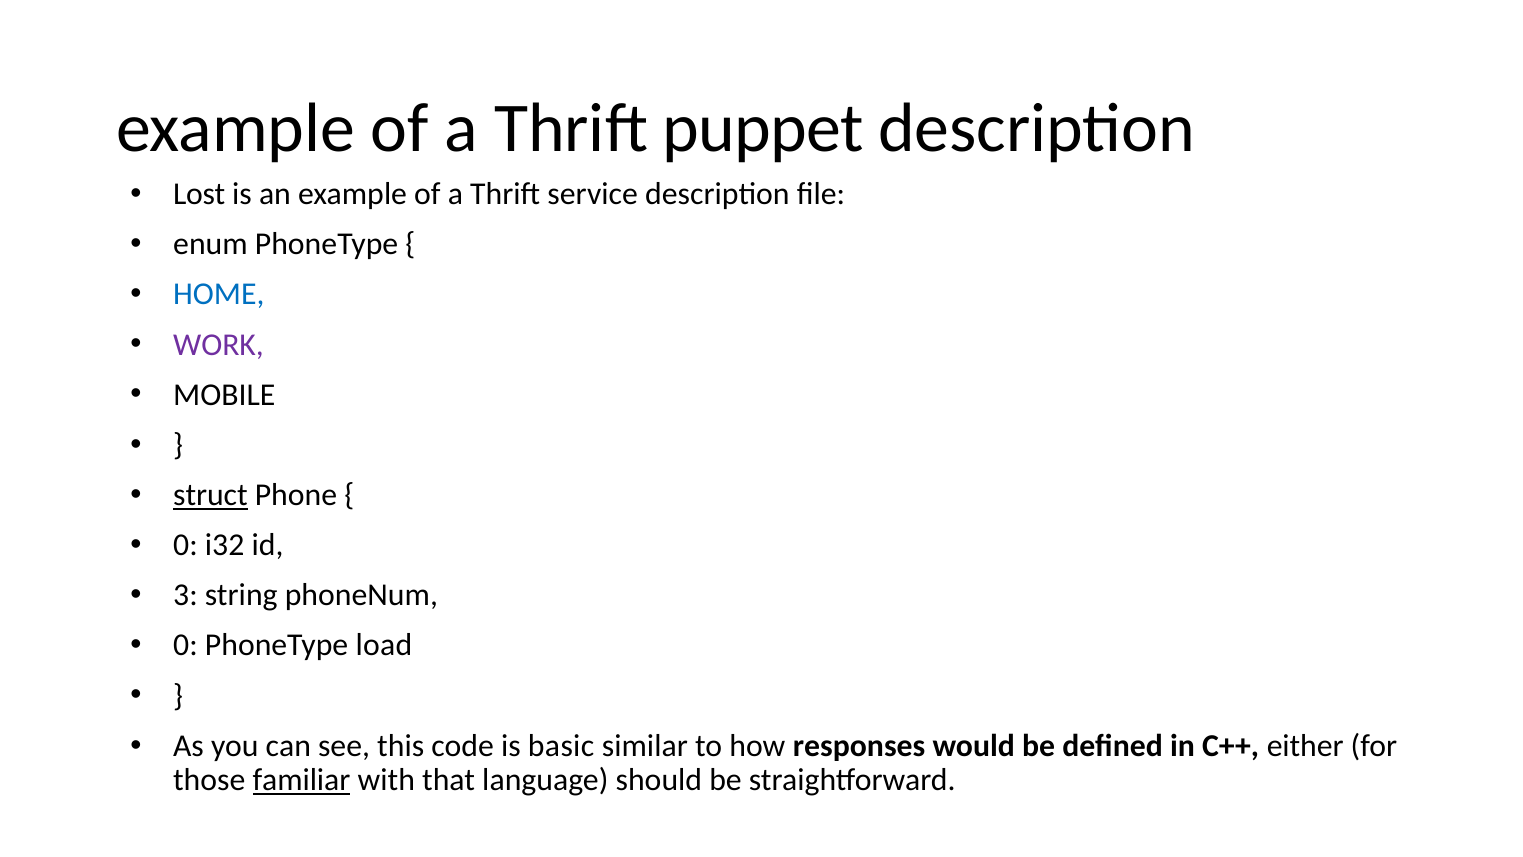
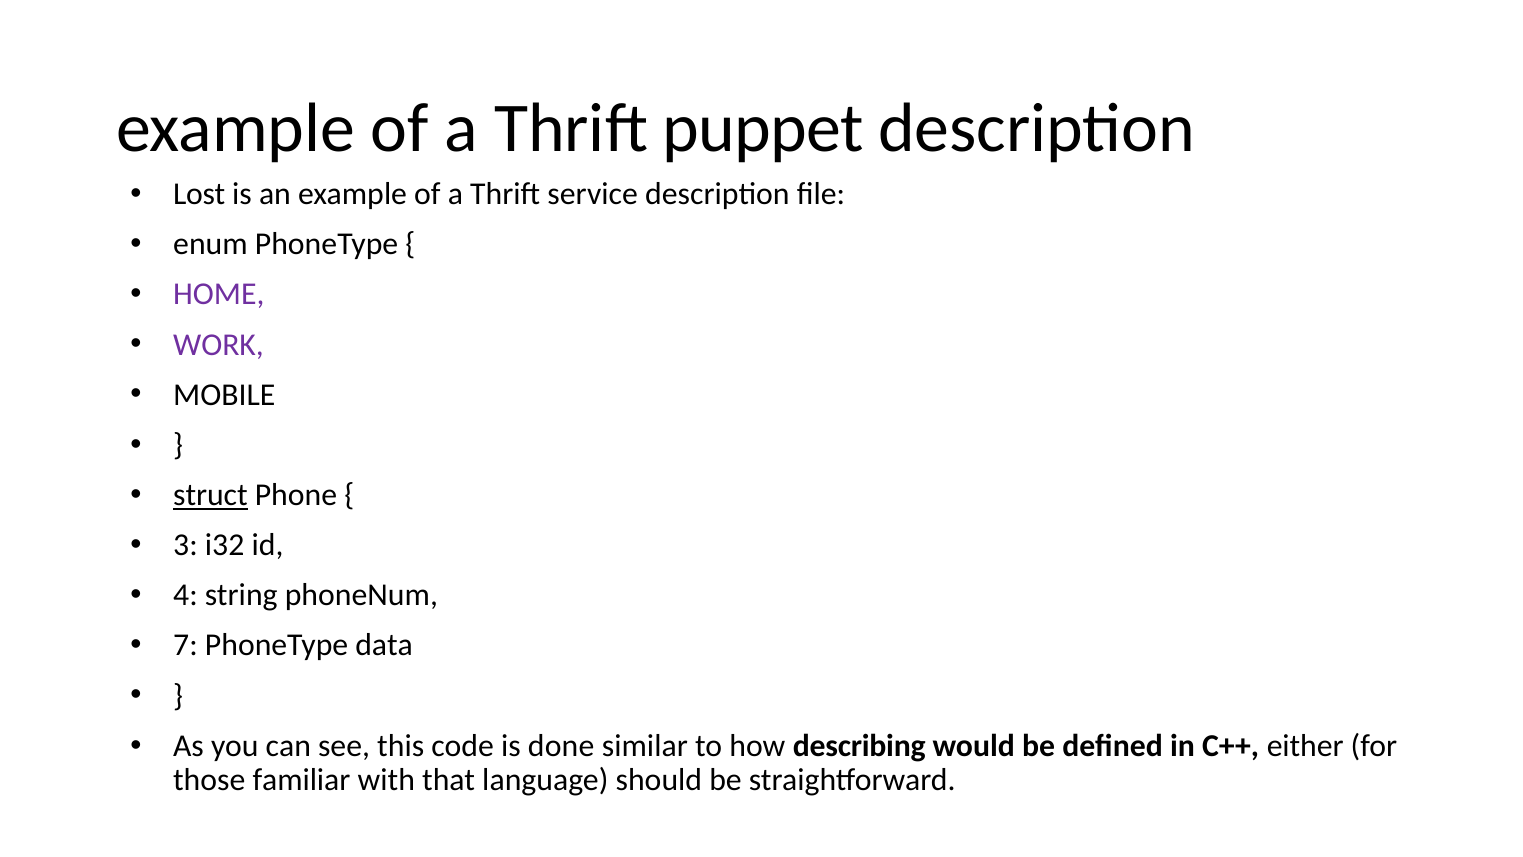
HOME colour: blue -> purple (219, 294)
0: 0 -> 3 (185, 545)
3: 3 -> 4 (185, 595)
0: 0 -> 7 (185, 645)
load: load -> data (384, 645)
basic: basic -> done (561, 746)
responses: responses -> describing (859, 746)
familiar underline: present -> none (301, 780)
